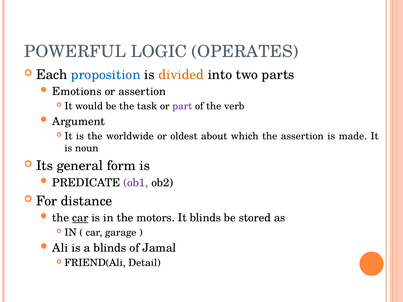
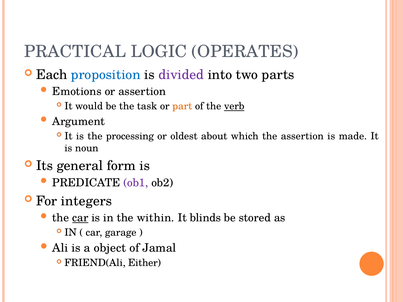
POWERFUL: POWERFUL -> PRACTICAL (75, 52)
divided colour: orange -> purple (181, 75)
part colour: purple -> orange (182, 106)
verb underline: none -> present (234, 106)
worldwide: worldwide -> processing (130, 136)
distance: distance -> integers (87, 201)
motors: motors -> within (156, 218)
a blinds: blinds -> object (110, 248)
Detail: Detail -> Either (145, 263)
